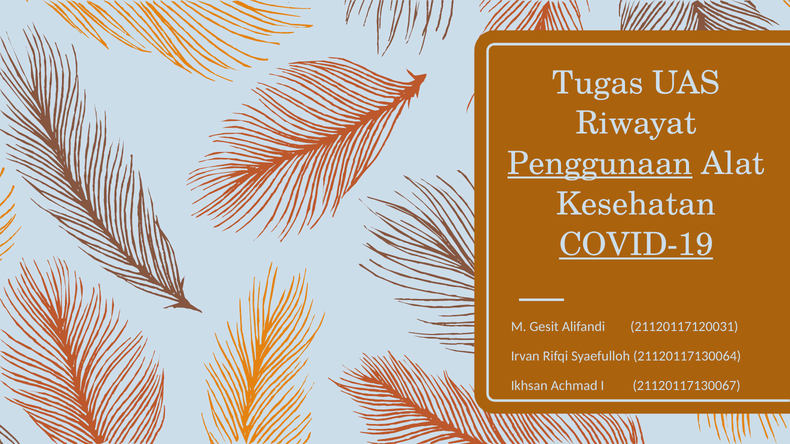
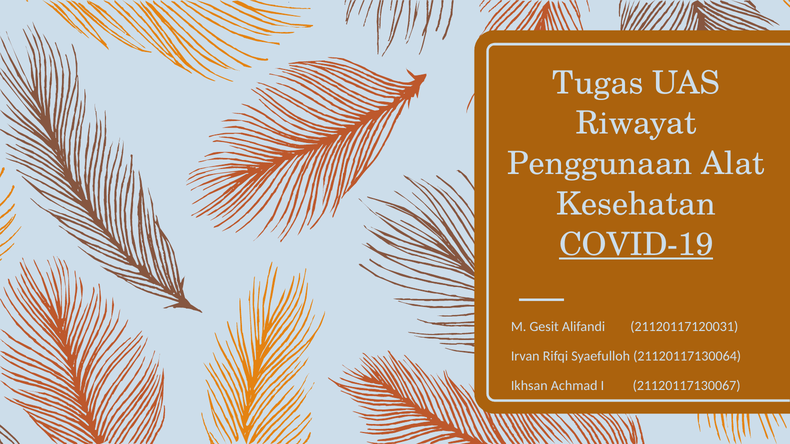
Penggunaan underline: present -> none (600, 164)
